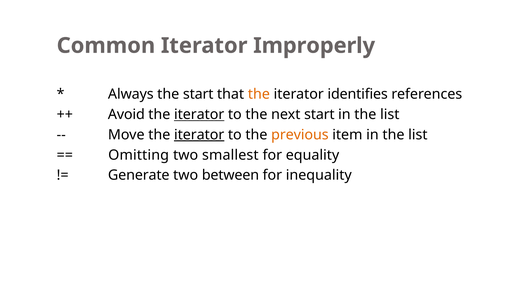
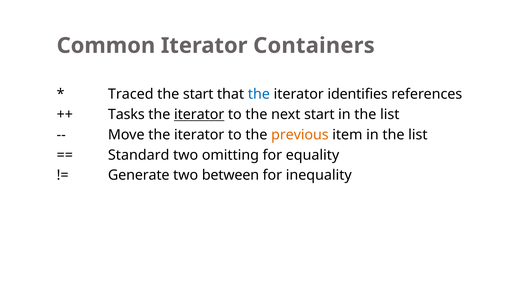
Improperly: Improperly -> Containers (314, 46)
Always: Always -> Traced (131, 94)
the colour: orange -> blue (259, 94)
Avoid: Avoid -> Tasks (126, 115)
iterator underline: present -> none (199, 135)
Omitting: Omitting -> Standard (139, 155)
smallest: smallest -> omitting (230, 155)
